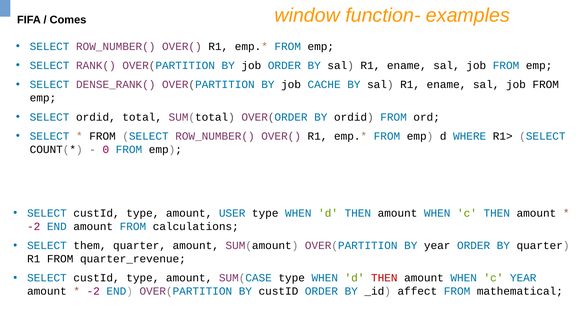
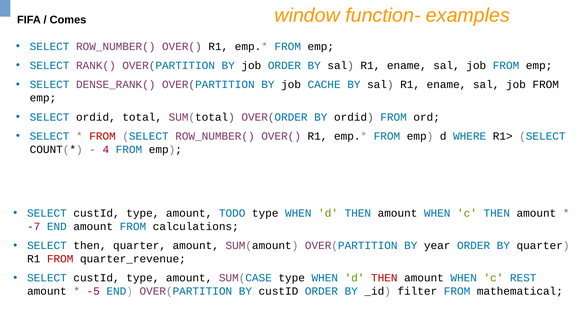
FROM colour: black -> red (103, 136)
0: 0 -> 4 (106, 149)
USER: USER -> TODO (232, 213)
-2: -2 -> -7 (34, 226)
SELECT them: them -> then (90, 245)
FROM colour: black -> red (60, 259)
c YEAR: YEAR -> REST (523, 278)
-2: -2 -> -5 (93, 291)
affect: affect -> filter (417, 291)
